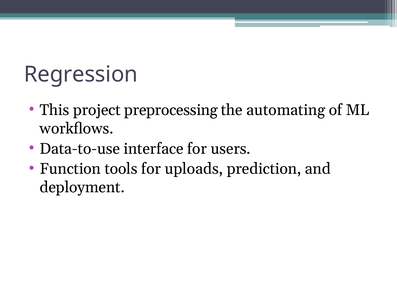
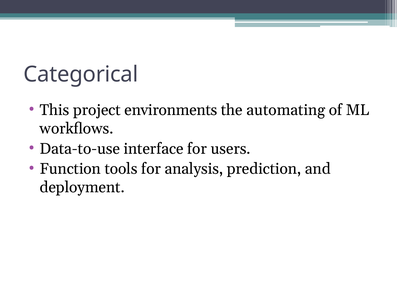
Regression: Regression -> Categorical (81, 74)
preprocessing: preprocessing -> environments (171, 110)
uploads: uploads -> analysis (194, 169)
